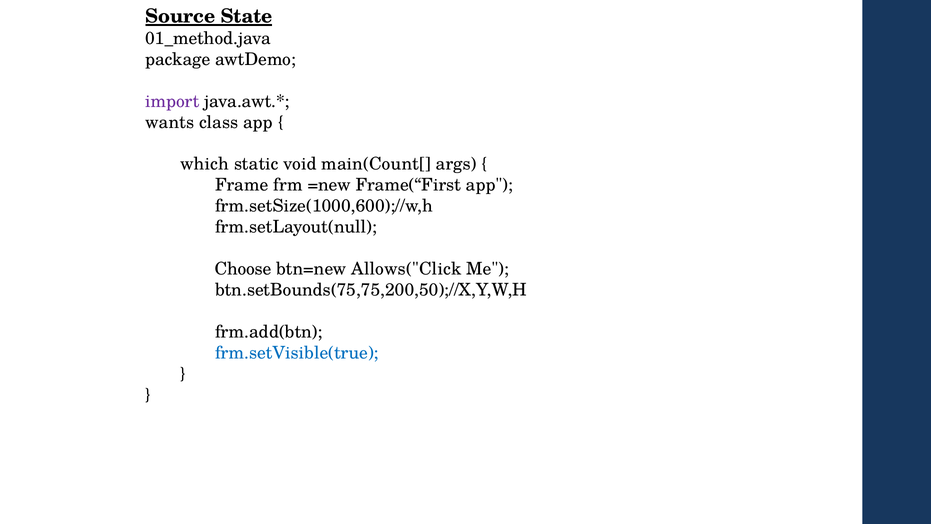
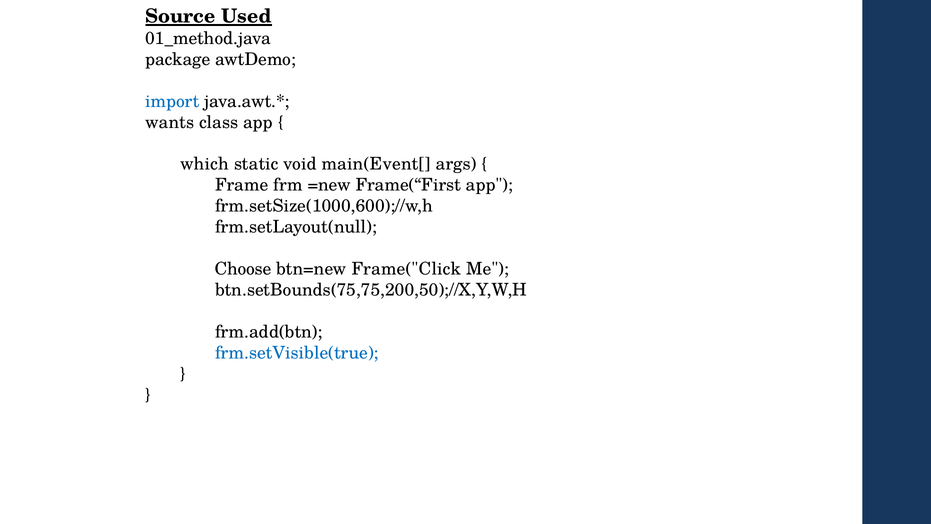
State: State -> Used (246, 16)
import colour: purple -> blue (172, 101)
main(Count[: main(Count[ -> main(Event[ (376, 164)
Allows("Click: Allows("Click -> Frame("Click (406, 269)
